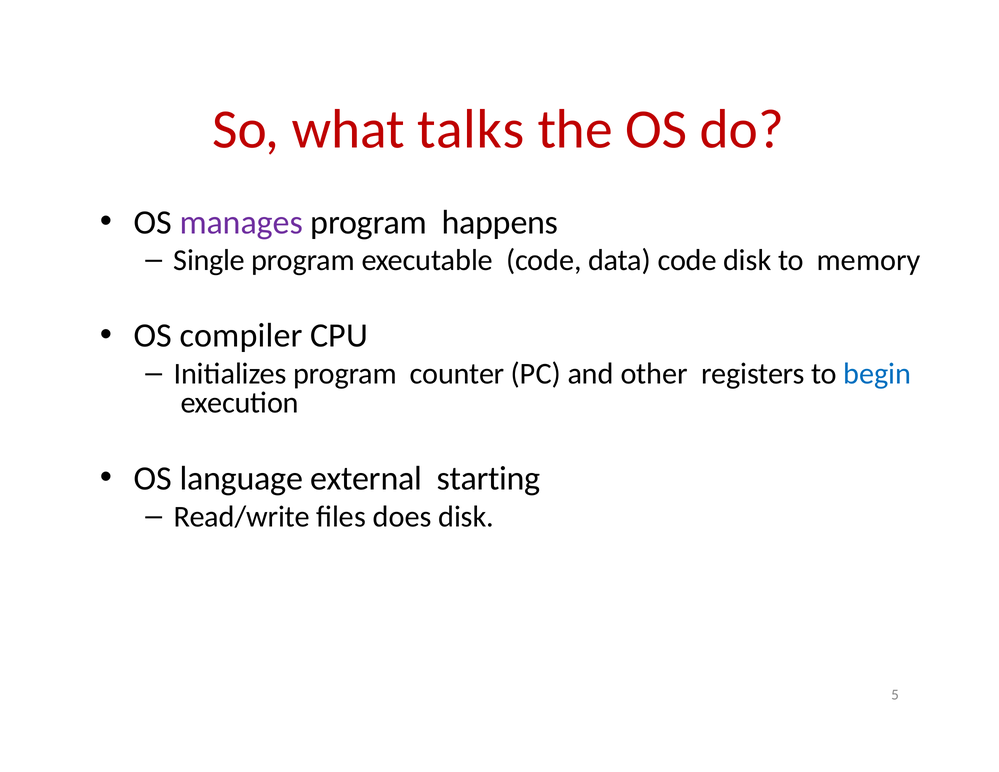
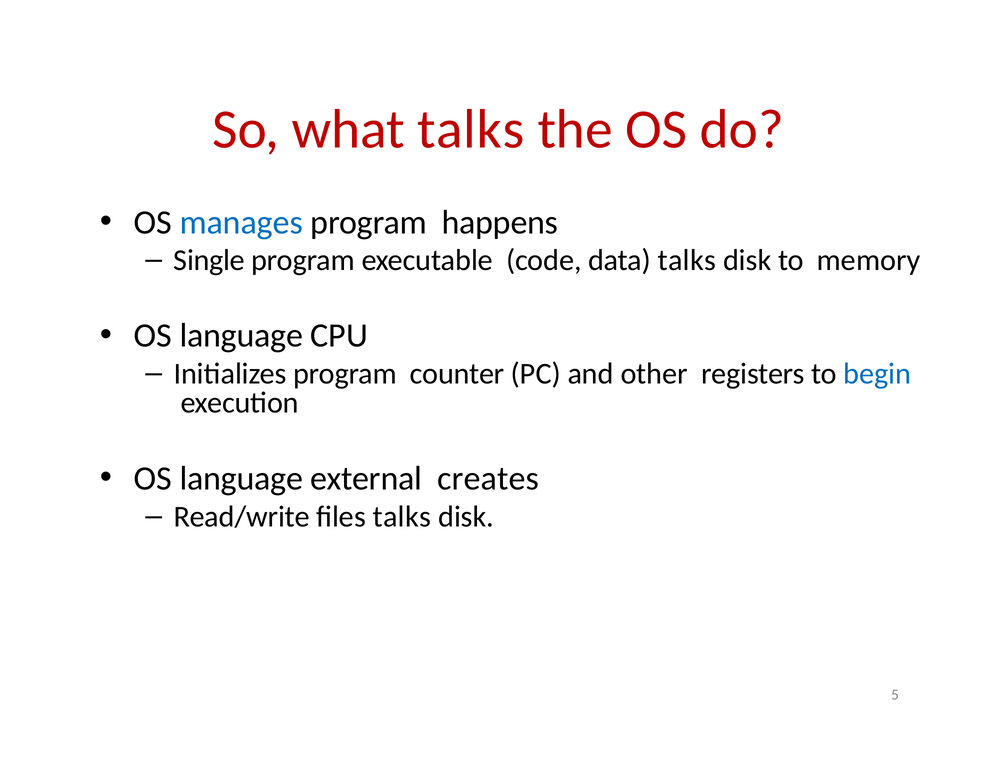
manages colour: purple -> blue (241, 222)
data code: code -> talks (687, 260)
compiler: compiler -> language (241, 336)
starting: starting -> creates (488, 479)
files does: does -> talks (402, 517)
